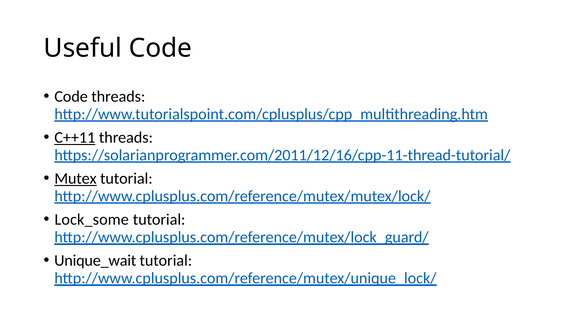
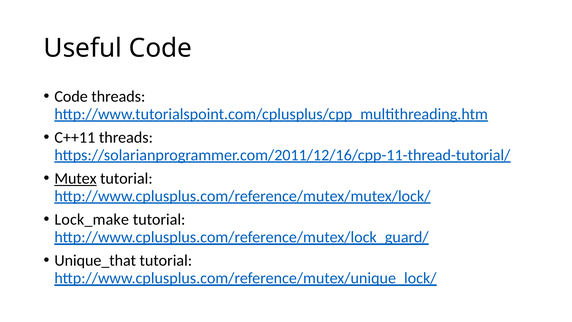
C++11 underline: present -> none (75, 137)
Lock_some: Lock_some -> Lock_make (92, 219)
Unique_wait: Unique_wait -> Unique_that (95, 260)
